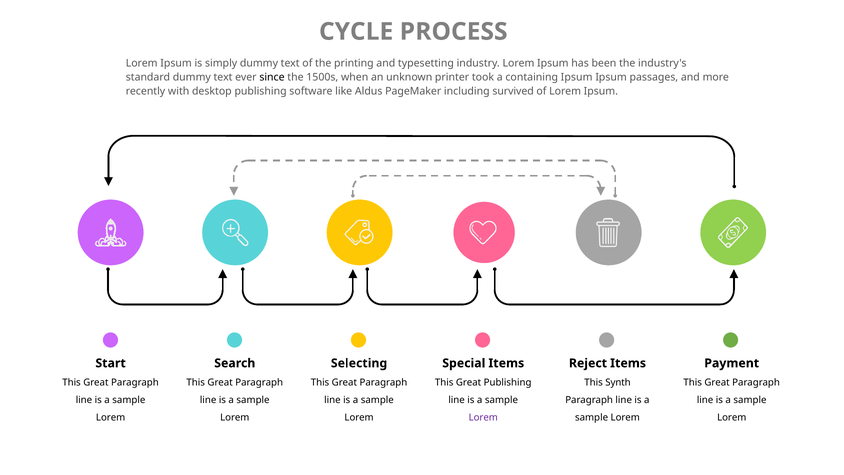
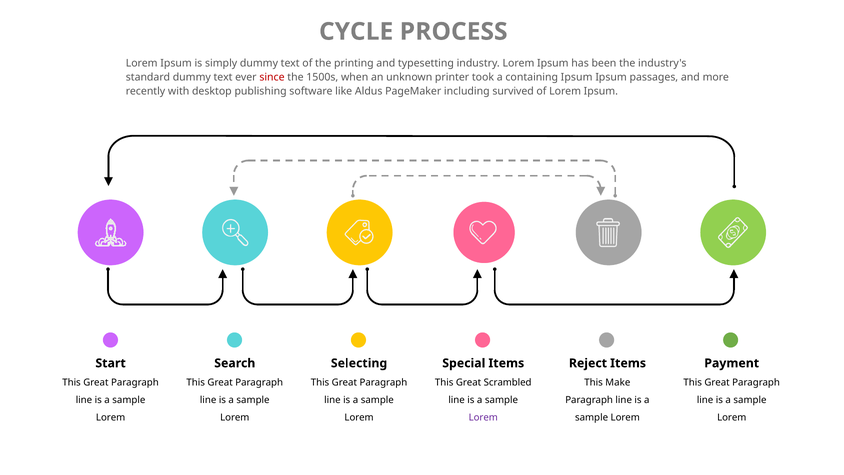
since colour: black -> red (272, 77)
Great Publishing: Publishing -> Scrambled (508, 383)
Synth: Synth -> Make (618, 383)
